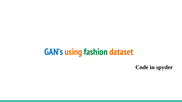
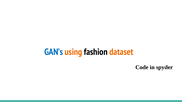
fashion colour: green -> black (96, 52)
